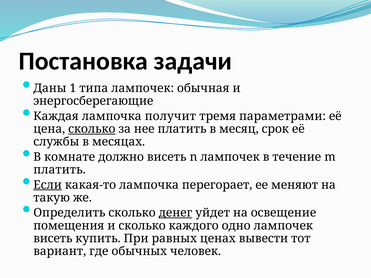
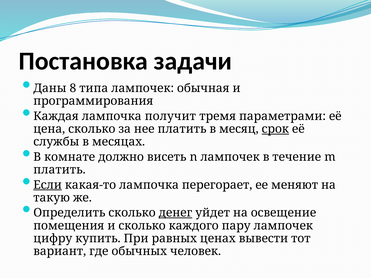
1: 1 -> 8 (73, 88)
энергосберегающие: энергосберегающие -> программирования (93, 101)
сколько underline: present -> none (92, 129)
срок underline: none -> present (275, 129)
одно: одно -> пару (236, 226)
висеть: висеть -> цифру (53, 239)
